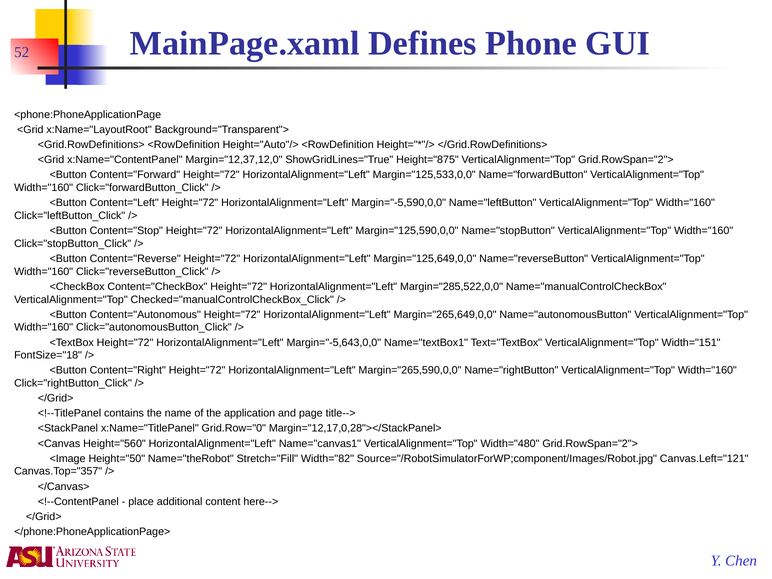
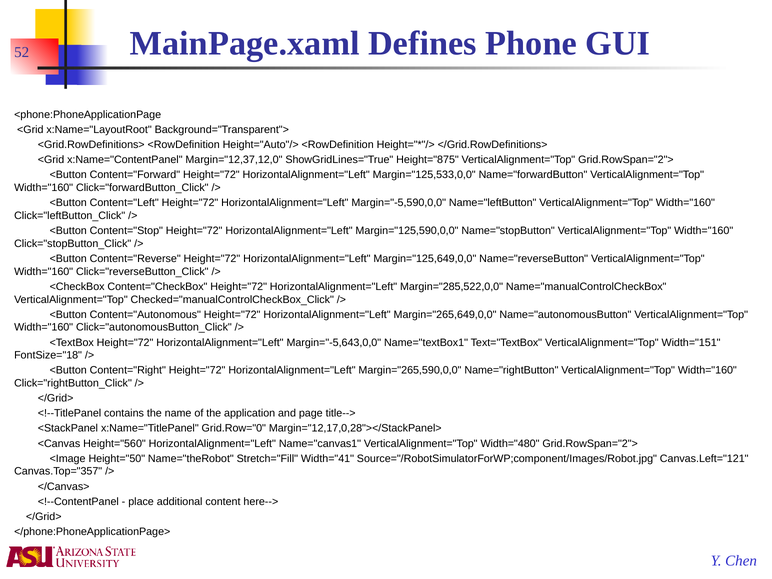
Width="82: Width="82 -> Width="41 (327, 459)
